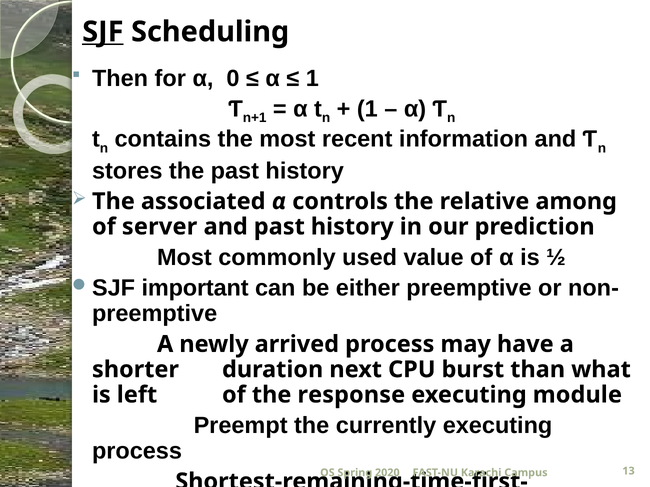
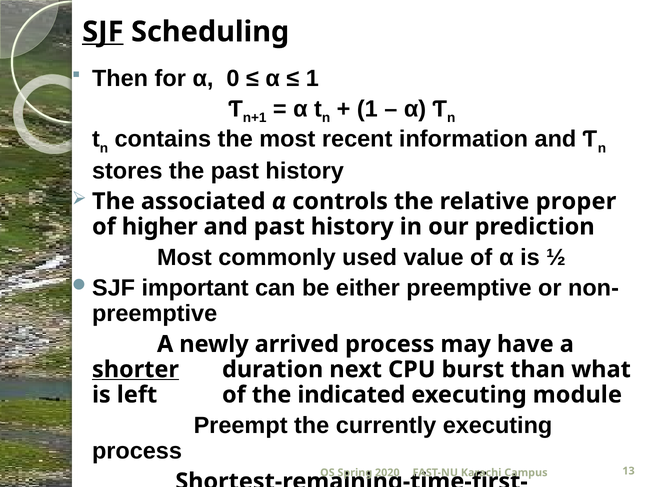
among: among -> proper (576, 202)
server: server -> higher (160, 227)
shorter underline: none -> present (135, 370)
response: response -> indicated (351, 395)
